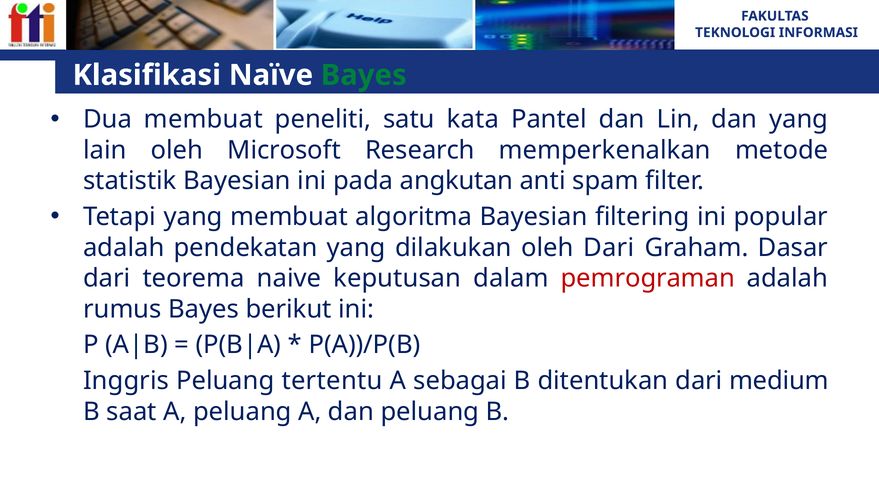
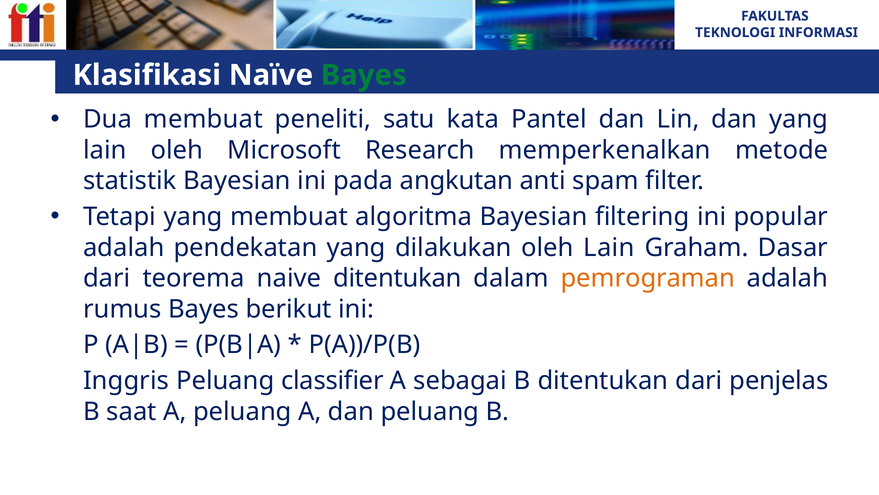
oleh Dari: Dari -> Lain (609, 247)
naive keputusan: keputusan -> ditentukan (397, 278)
pemrograman colour: red -> orange (648, 278)
tertentu: tertentu -> classifier (332, 380)
medium: medium -> penjelas (779, 380)
